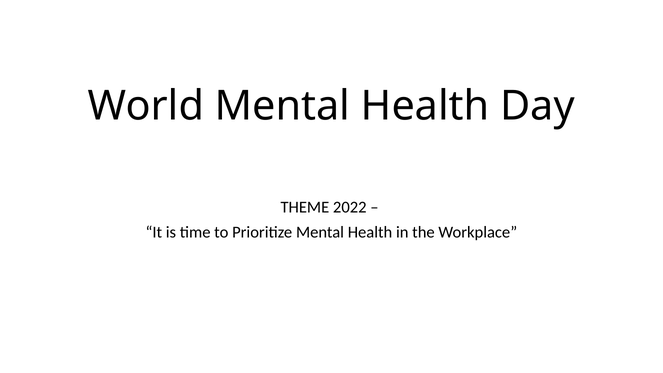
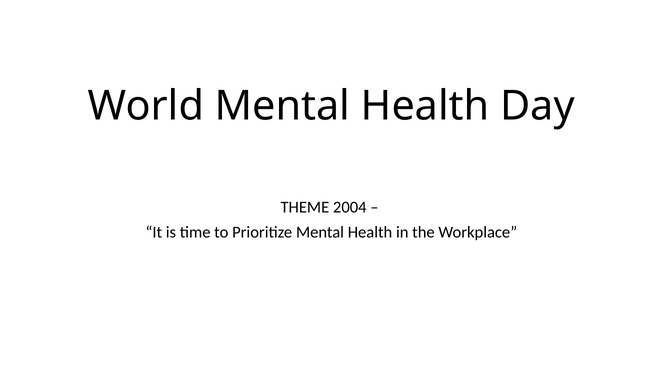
2022: 2022 -> 2004 (350, 207)
